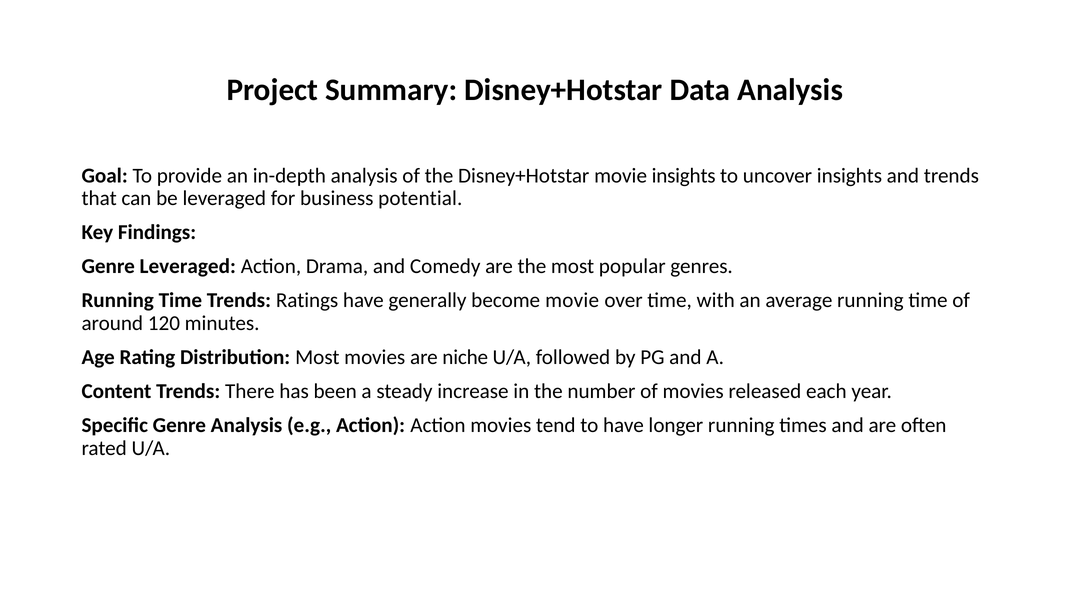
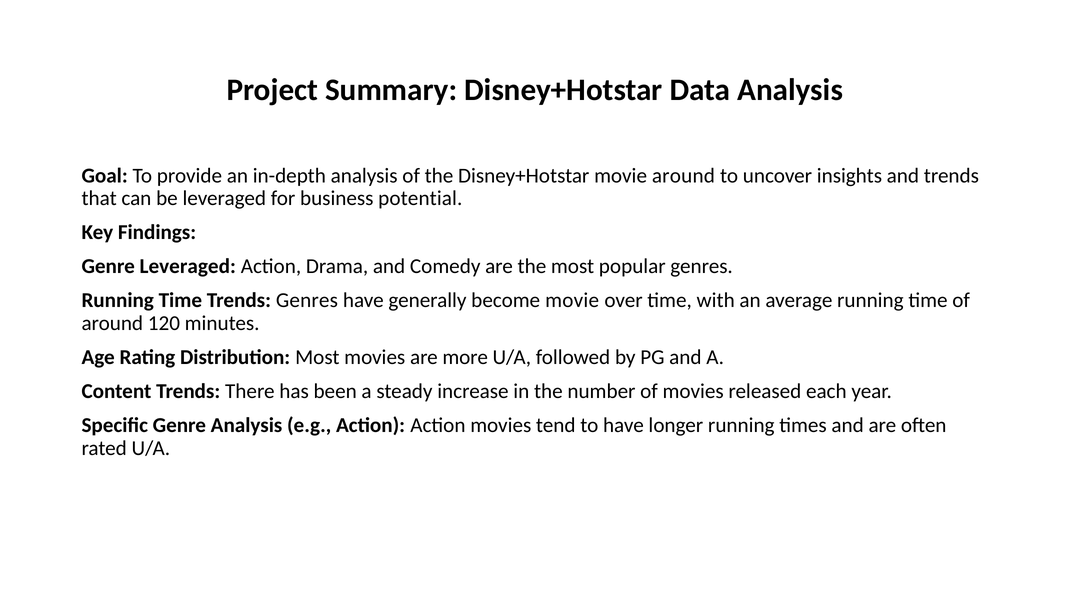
movie insights: insights -> around (683, 176)
Trends Ratings: Ratings -> Genres (307, 300)
niche: niche -> more (465, 357)
